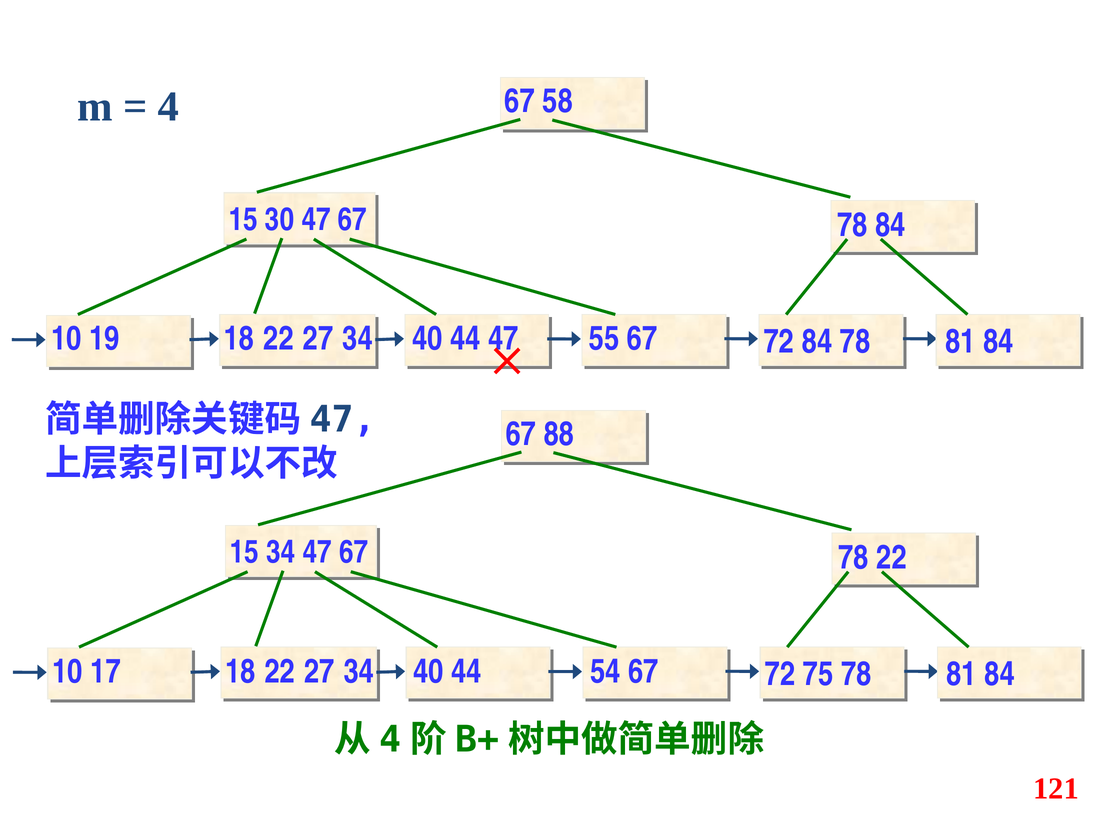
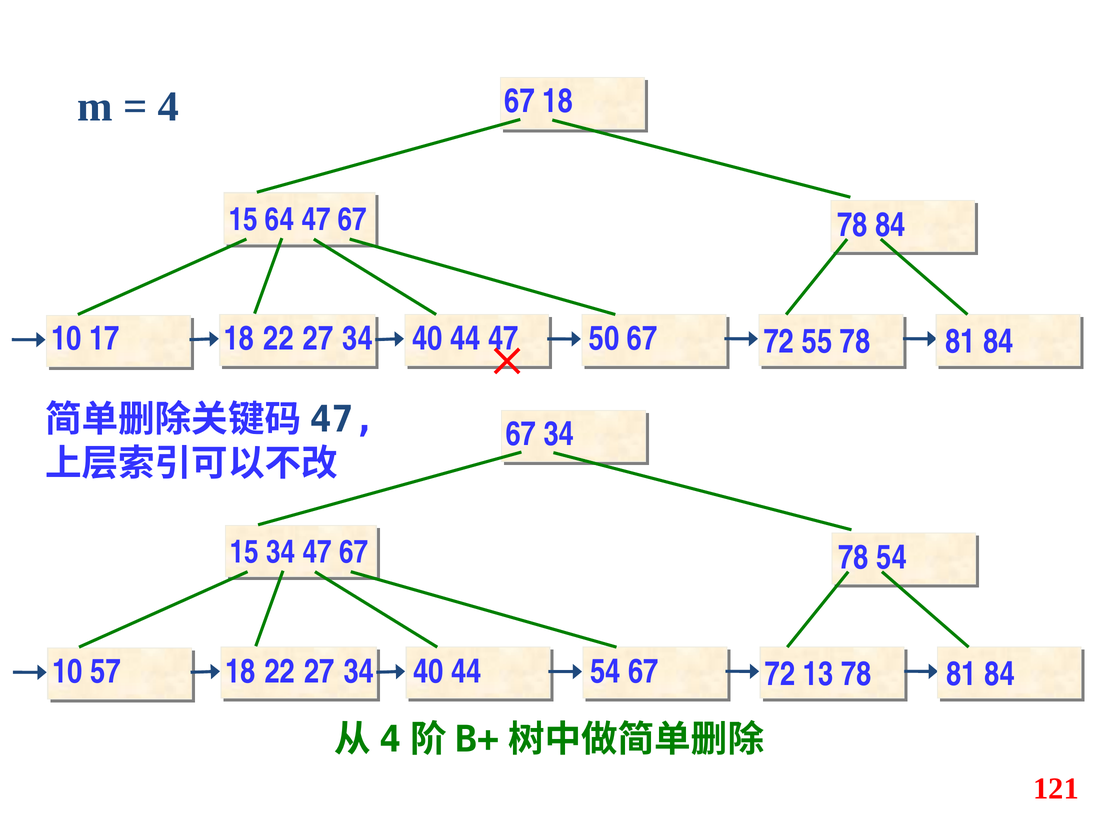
67 58: 58 -> 18 (558, 101)
30: 30 -> 64 (280, 220)
19: 19 -> 17 (104, 339)
55: 55 -> 50 (604, 339)
72 84: 84 -> 55 (817, 341)
67 88: 88 -> 34 (559, 434)
78 22: 22 -> 54 (892, 557)
17: 17 -> 57 (106, 671)
75: 75 -> 13 (818, 674)
